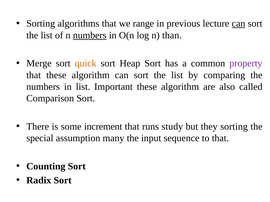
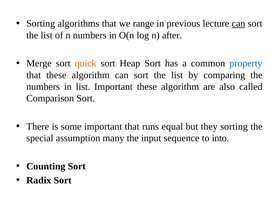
numbers underline: present -> none (90, 35)
than: than -> after (172, 35)
property colour: purple -> blue (246, 64)
some increment: increment -> important (103, 127)
study: study -> equal (172, 127)
to that: that -> into (220, 138)
